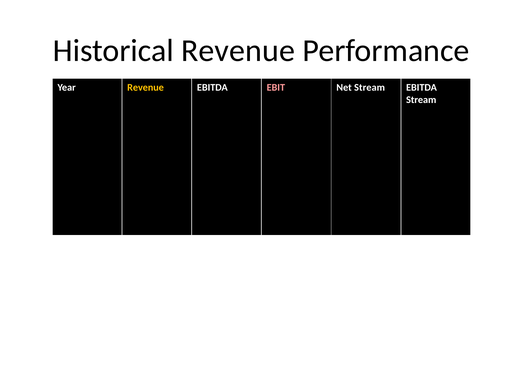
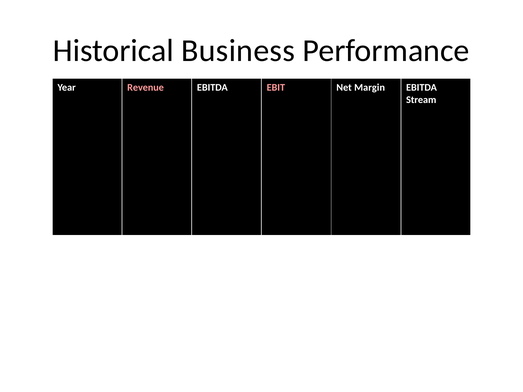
Historical Revenue: Revenue -> Business (238, 51)
Revenue colour: yellow -> pink (146, 87)
Net Stream: Stream -> Margin (370, 87)
